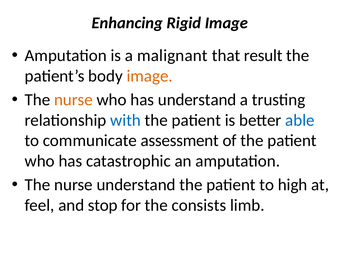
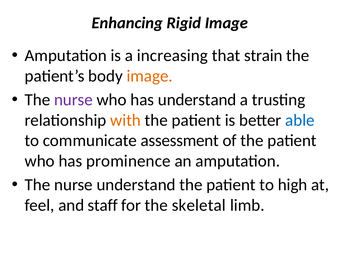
malignant: malignant -> increasing (172, 56)
result: result -> strain (263, 56)
nurse colour: orange -> purple (73, 100)
with colour: blue -> orange (126, 120)
catastrophic: catastrophic -> prominence (128, 161)
stop: stop -> staff (103, 205)
consists: consists -> skeletal (199, 205)
